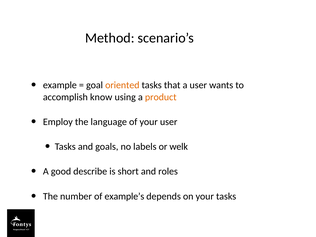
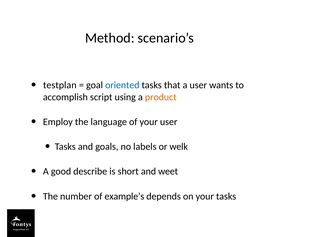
example: example -> testplan (60, 85)
oriented colour: orange -> blue (122, 85)
know: know -> script (101, 97)
roles: roles -> weet (168, 171)
